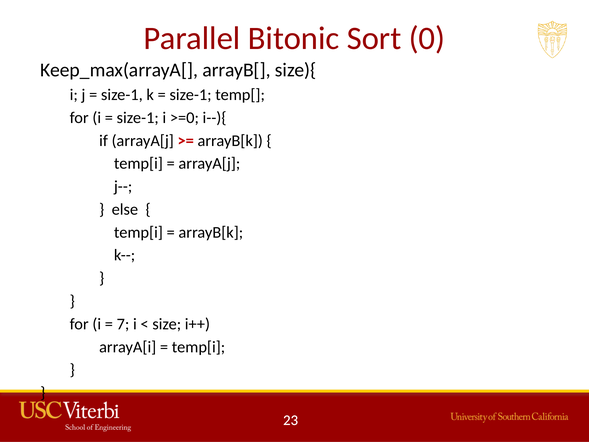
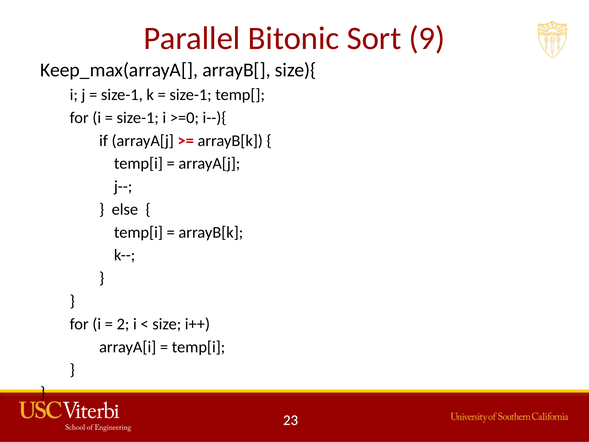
0: 0 -> 9 (427, 38)
7: 7 -> 2 (123, 324)
